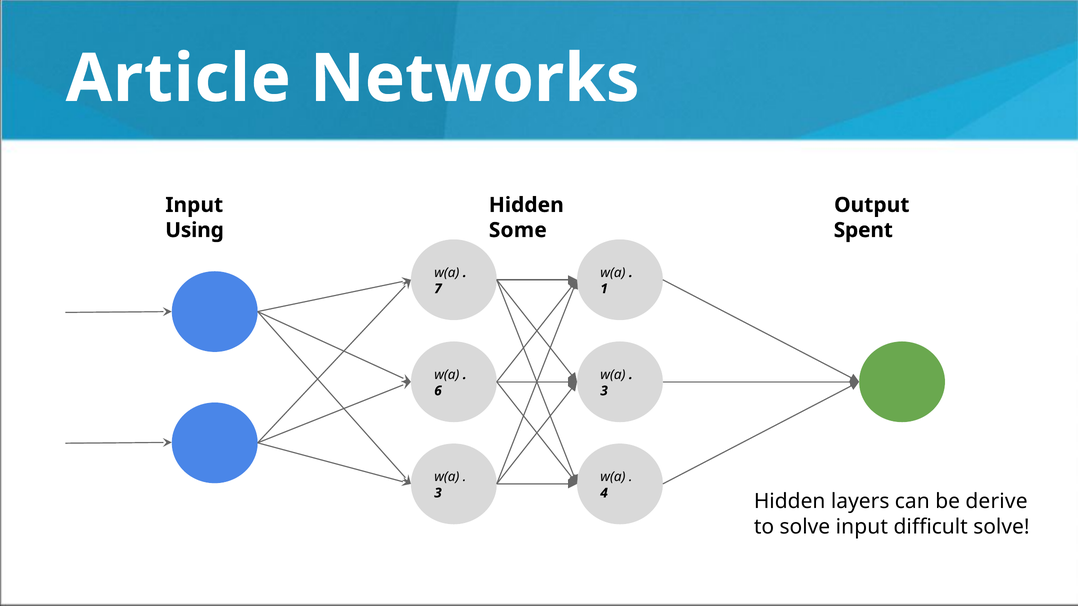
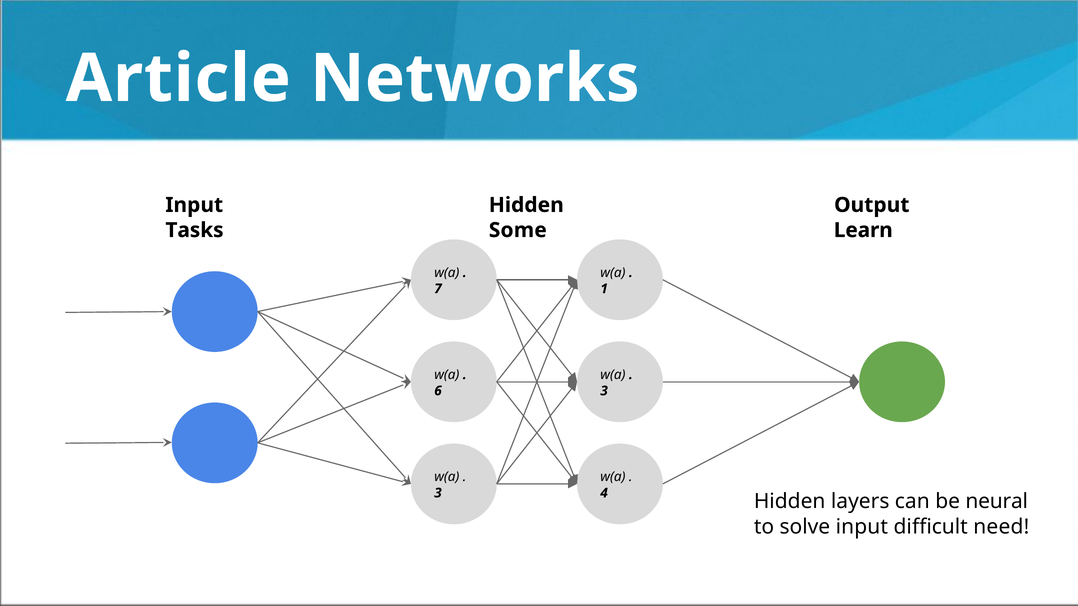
Using: Using -> Tasks (194, 230)
Spent: Spent -> Learn (863, 230)
derive: derive -> neural (997, 502)
difficult solve: solve -> need (1001, 527)
